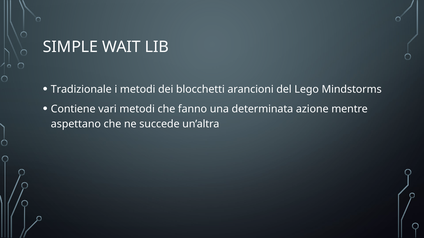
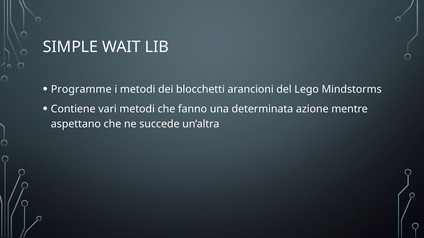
Tradizionale: Tradizionale -> Programme (81, 89)
